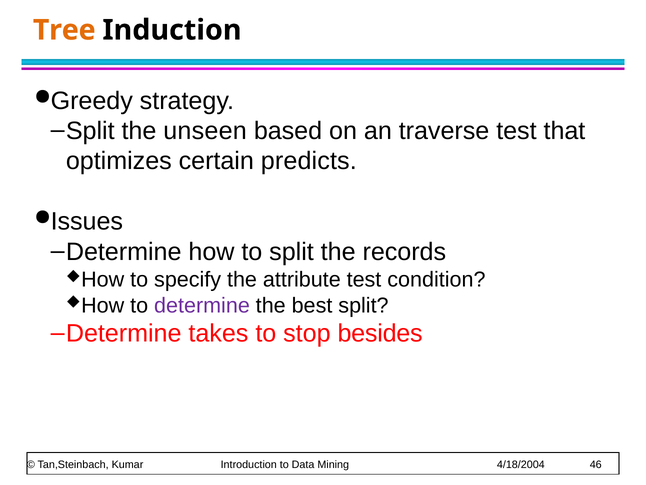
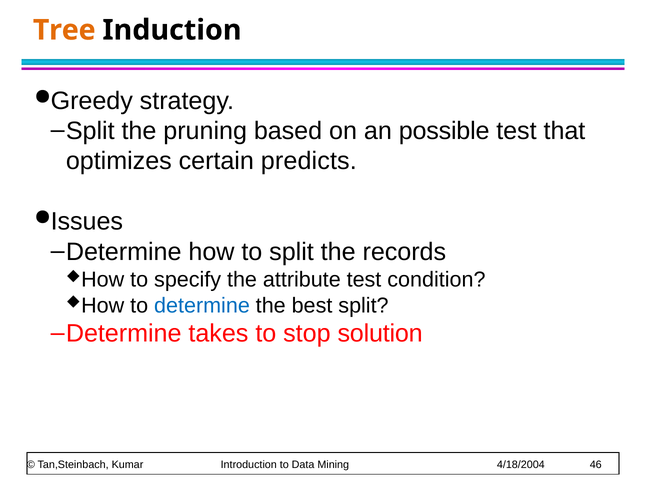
unseen: unseen -> pruning (205, 131)
traverse: traverse -> possible (444, 131)
determine colour: purple -> blue (202, 305)
besides: besides -> solution (380, 333)
